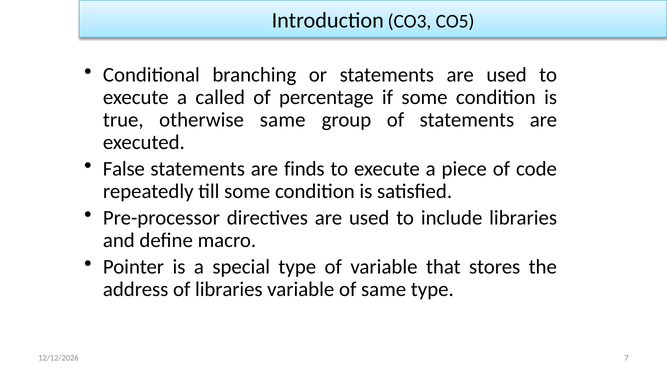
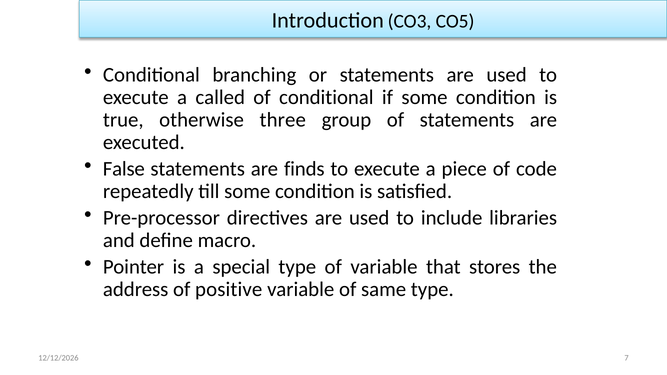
of percentage: percentage -> conditional (326, 97)
otherwise same: same -> three (283, 120)
of libraries: libraries -> positive (229, 289)
